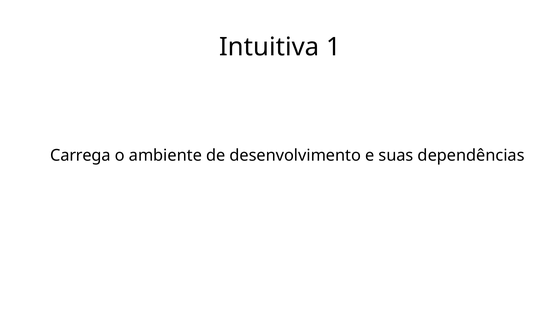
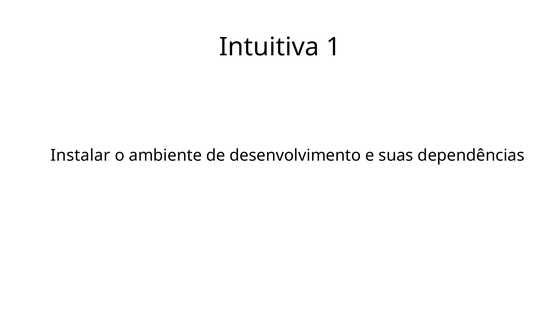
Carrega: Carrega -> Instalar (80, 156)
